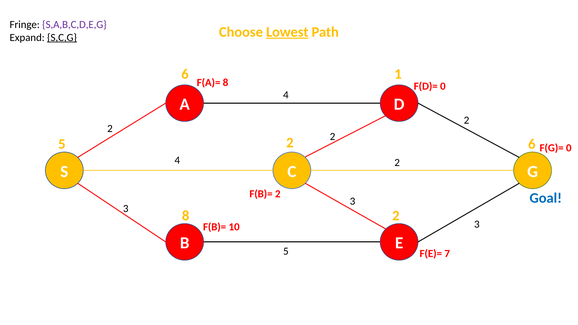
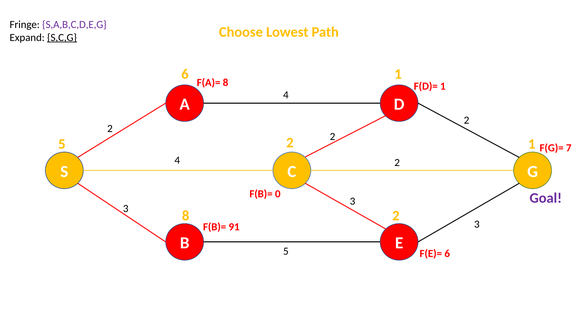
Lowest underline: present -> none (287, 32)
F(D)= 0: 0 -> 1 (443, 86)
5 6: 6 -> 1 (532, 144)
F(G)= 0: 0 -> 7 (569, 148)
F(B)= 2: 2 -> 0 (278, 194)
Goal colour: blue -> purple (546, 198)
10: 10 -> 91 (234, 227)
F(E)= 7: 7 -> 6 (447, 254)
